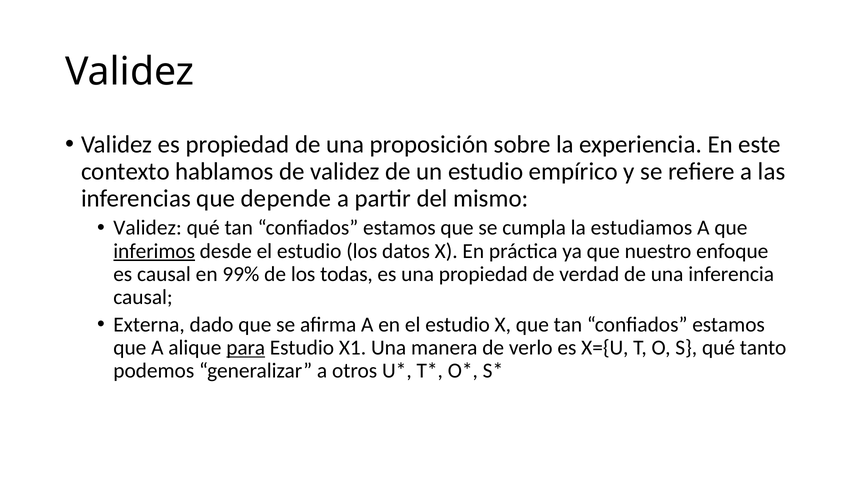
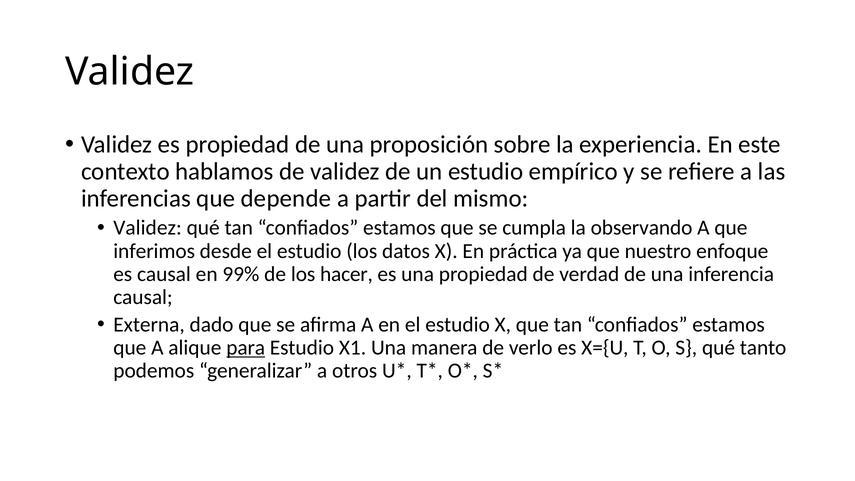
estudiamos: estudiamos -> observando (642, 228)
inferimos underline: present -> none (154, 251)
todas: todas -> hacer (347, 274)
